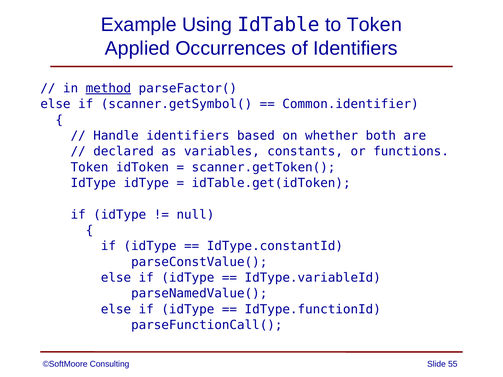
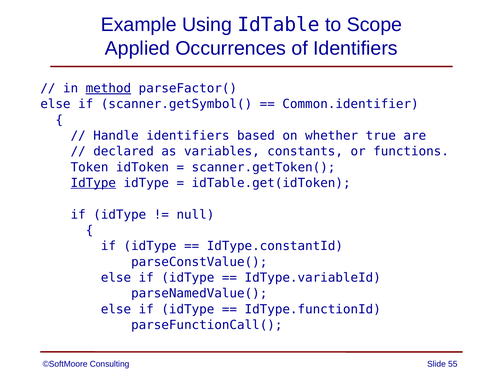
to Token: Token -> Scope (374, 25)
both: both -> true (381, 136)
IdType underline: none -> present (93, 183)
